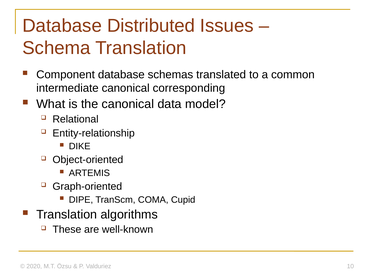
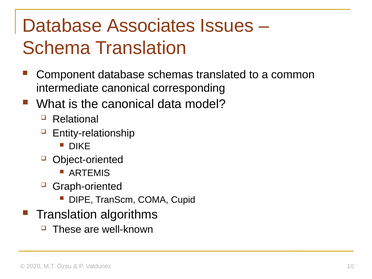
Distributed: Distributed -> Associates (151, 26)
